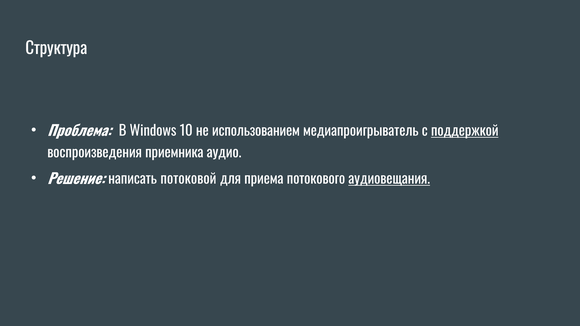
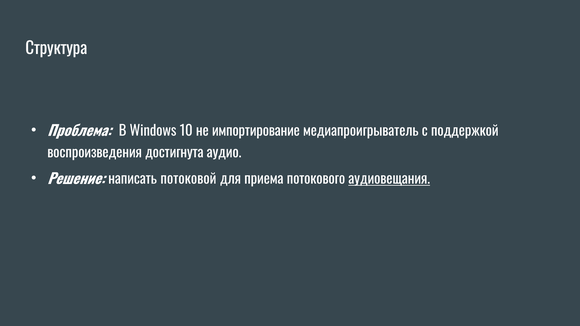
использованием: использованием -> импортирование (256, 131)
поддержкой underline: present -> none (465, 131)
приемника: приемника -> достигнута (174, 153)
